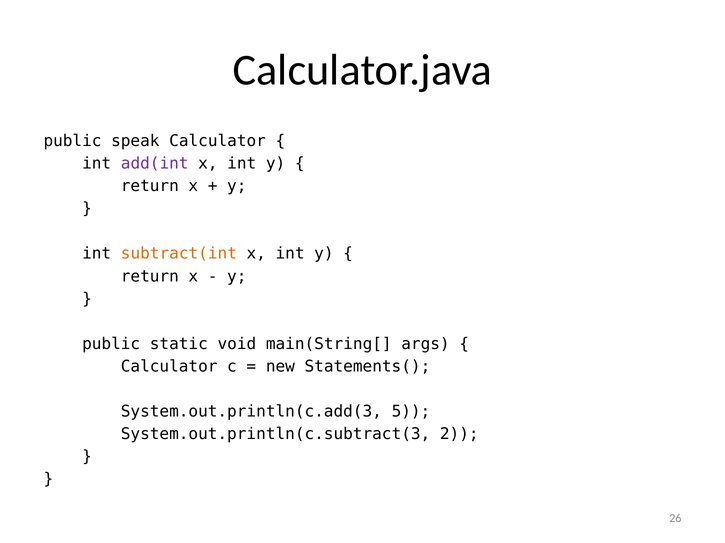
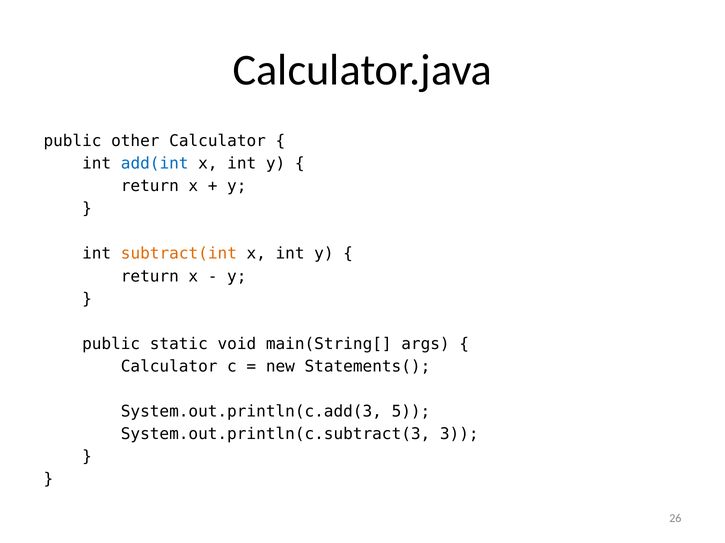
speak: speak -> other (135, 141)
add(int colour: purple -> blue (155, 164)
2: 2 -> 3 (459, 434)
